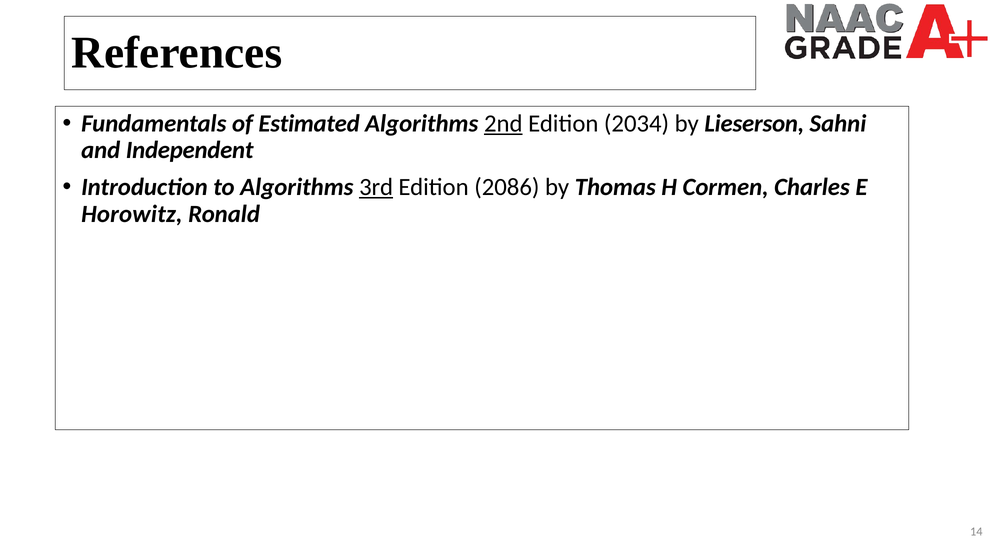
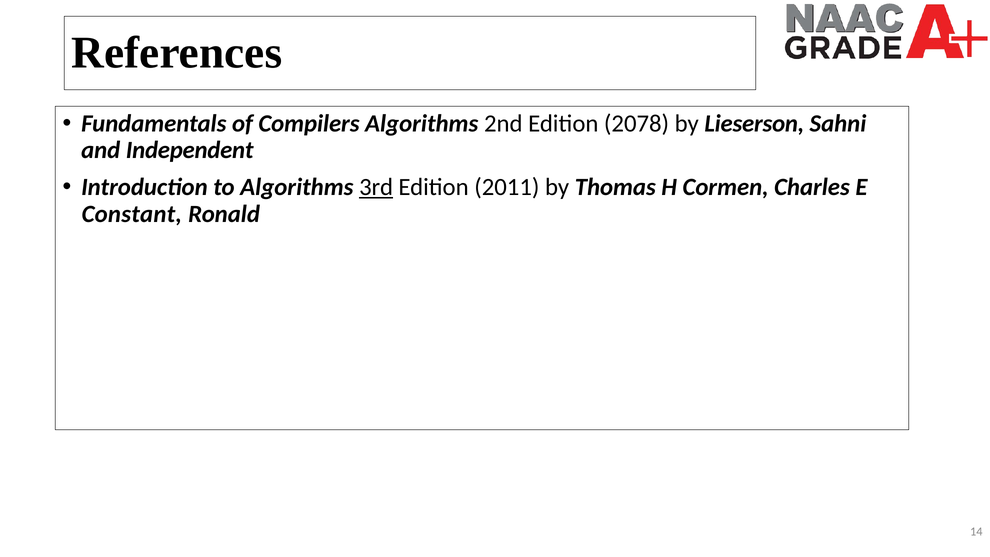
Estimated: Estimated -> Compilers (309, 123)
2nd underline: present -> none (503, 123)
2034: 2034 -> 2078 (637, 123)
2086: 2086 -> 2011 (507, 187)
Horowitz: Horowitz -> Constant (132, 214)
